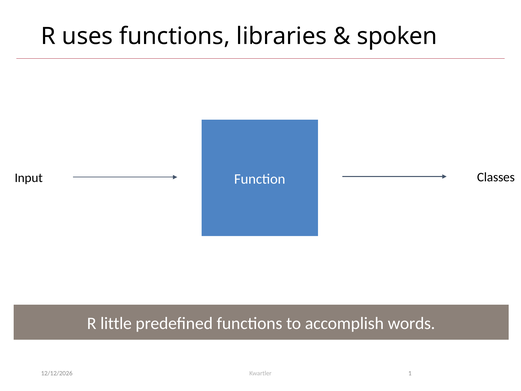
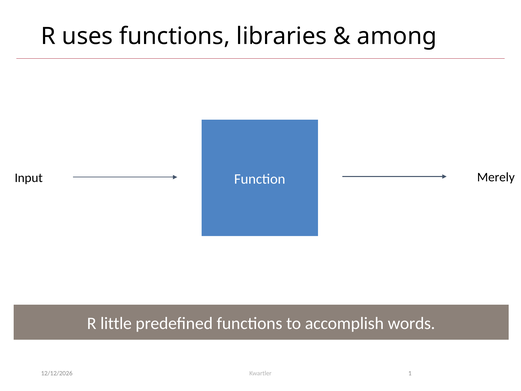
spoken: spoken -> among (397, 36)
Classes: Classes -> Merely (496, 177)
